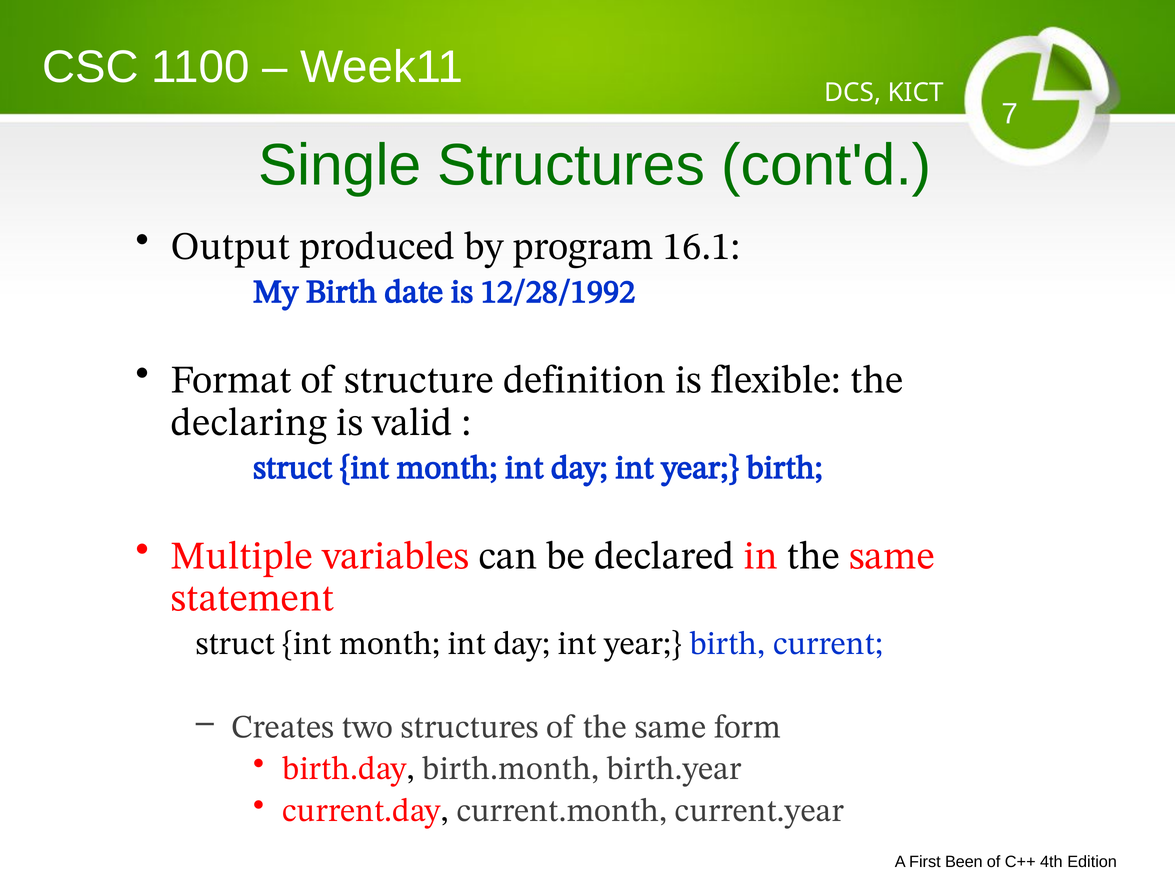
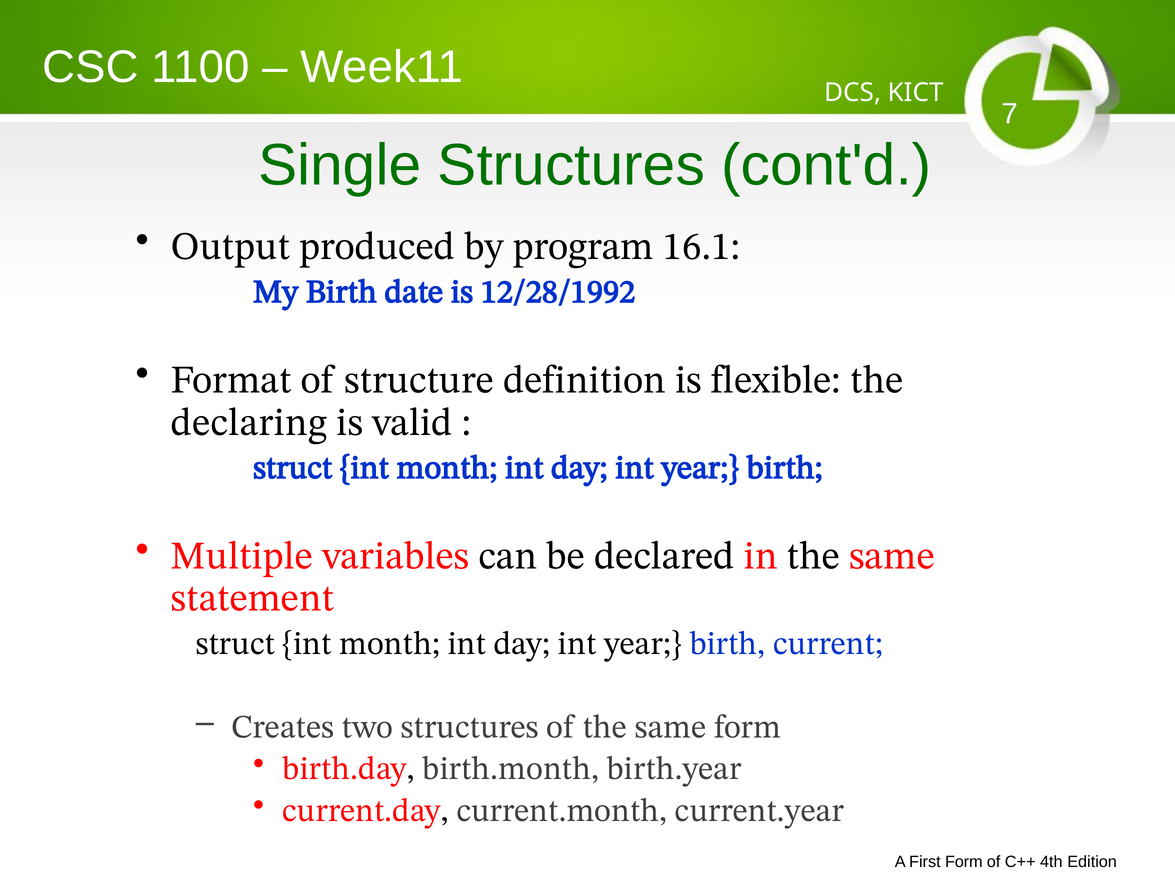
First Been: Been -> Form (964, 862)
